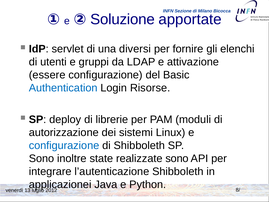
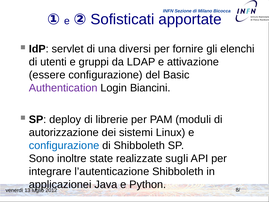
Soluzione: Soluzione -> Sofisticati (123, 19)
Authentication colour: blue -> purple (63, 88)
Risorse: Risorse -> Biancini (150, 88)
realizzate sono: sono -> sugli (177, 158)
